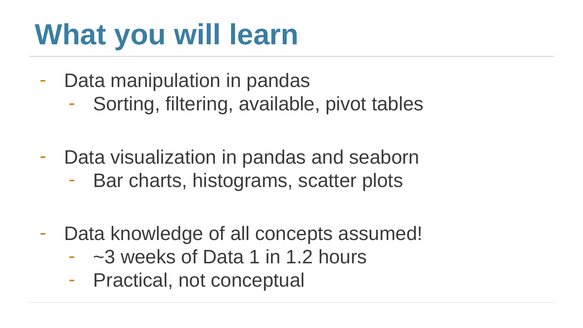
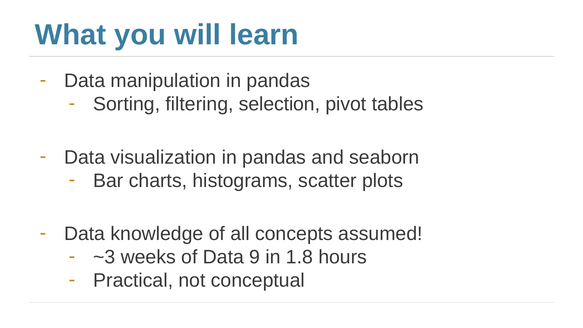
available: available -> selection (279, 104)
1: 1 -> 9 (255, 257)
1.2: 1.2 -> 1.8 (299, 257)
